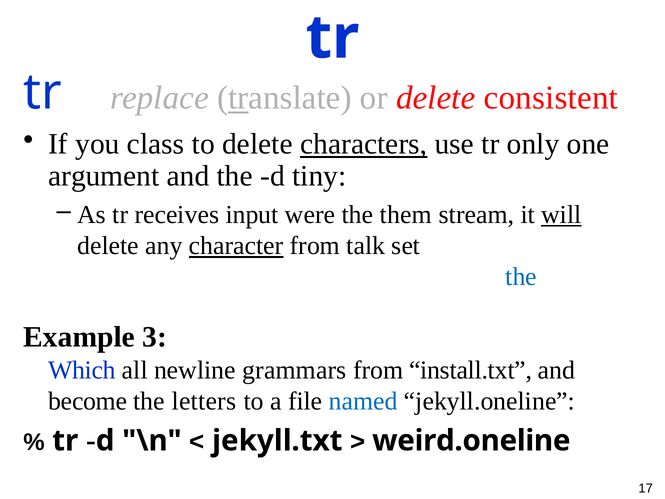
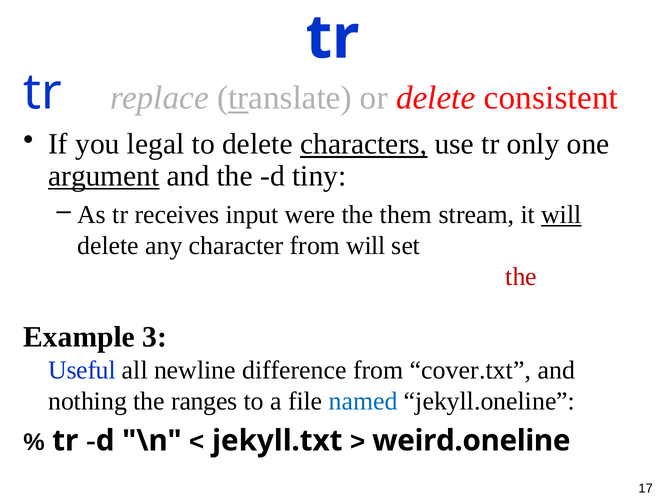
class: class -> legal (156, 144)
argument underline: none -> present (104, 176)
character underline: present -> none (236, 246)
from talk: talk -> will (366, 246)
the colour: blue -> red (521, 277)
Which: Which -> Useful (82, 370)
grammars: grammars -> difference (294, 370)
install.txt: install.txt -> cover.txt (470, 370)
become: become -> nothing (88, 401)
letters: letters -> ranges (204, 401)
